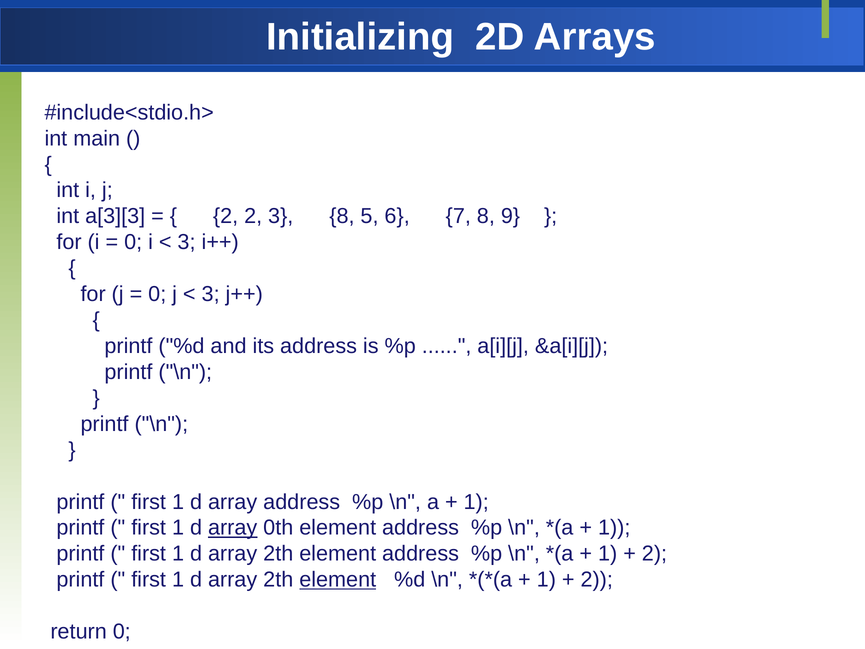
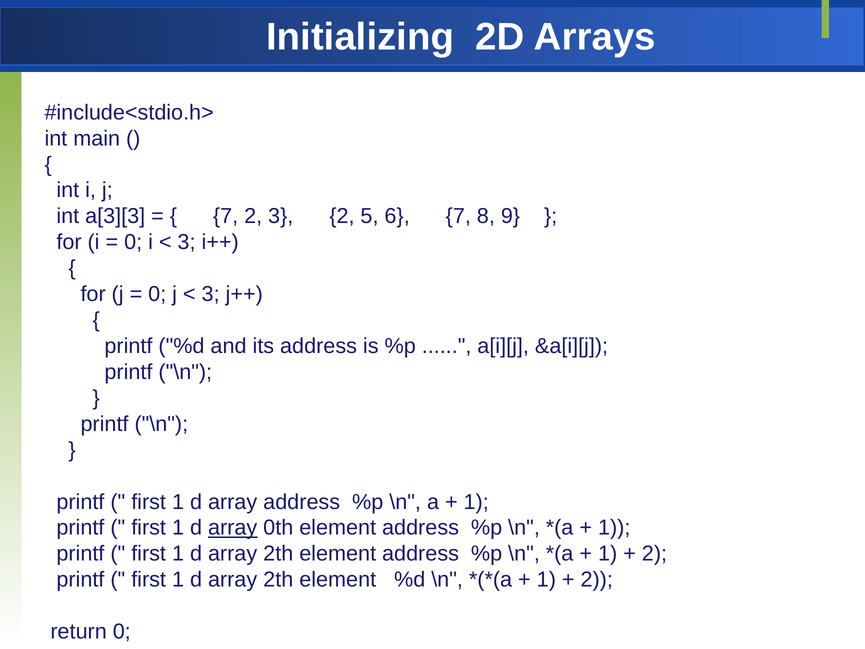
2: 2 -> 7 (226, 216)
3 8: 8 -> 2 (342, 216)
element underline: present -> none (338, 580)
